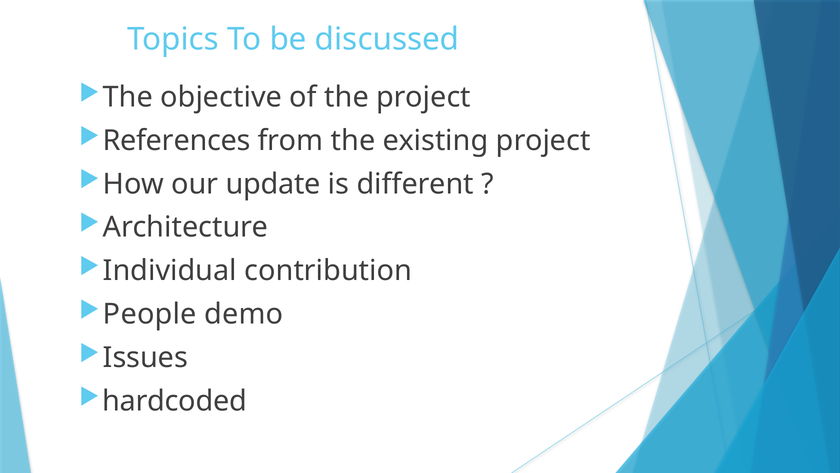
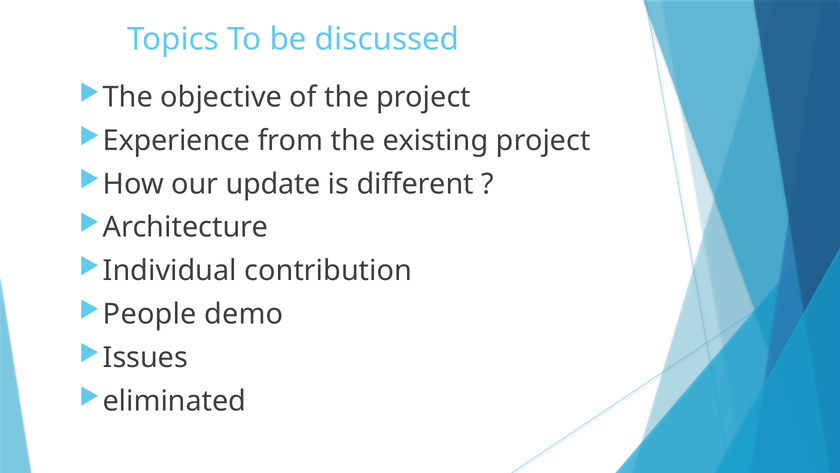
References: References -> Experience (176, 140)
hardcoded: hardcoded -> eliminated (174, 401)
